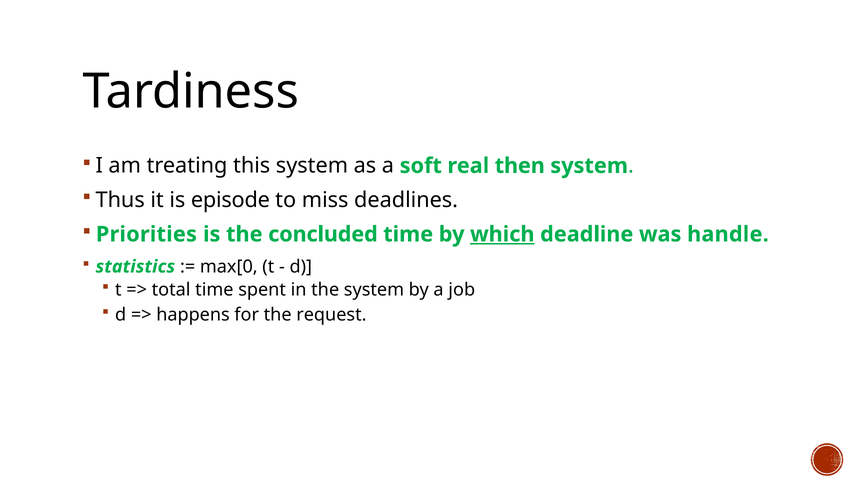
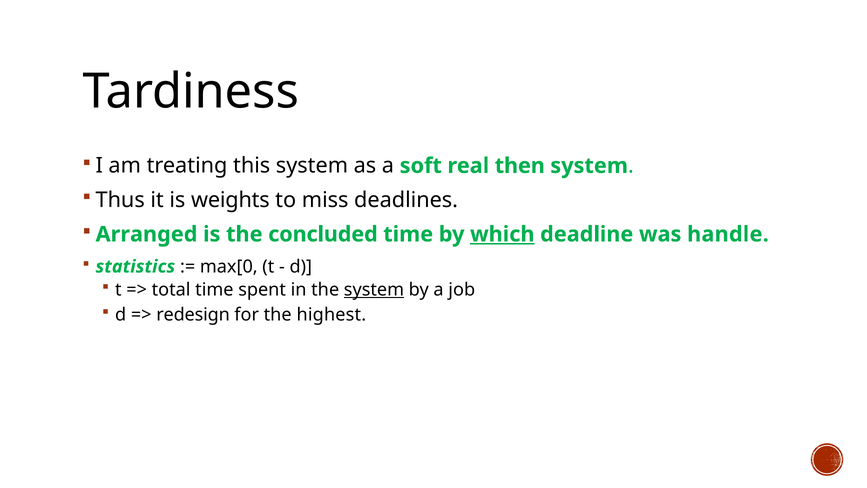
episode: episode -> weights (230, 200)
Priorities: Priorities -> Arranged (147, 234)
system underline: none -> present (374, 290)
happens: happens -> redesign (193, 315)
request: request -> highest (331, 315)
